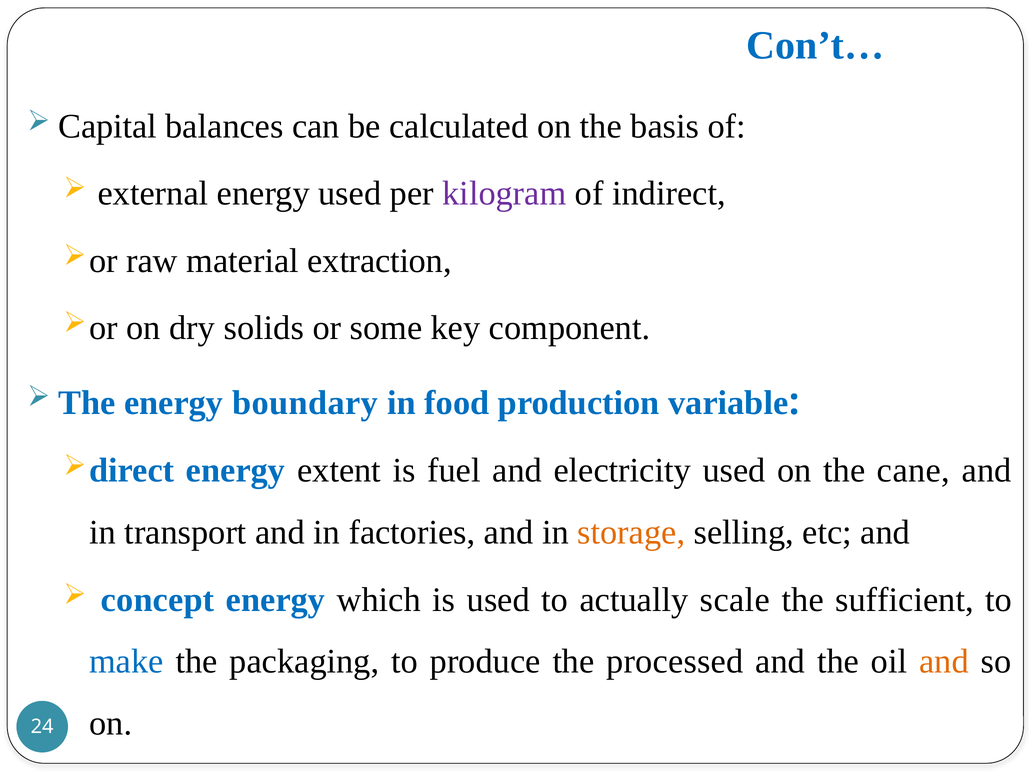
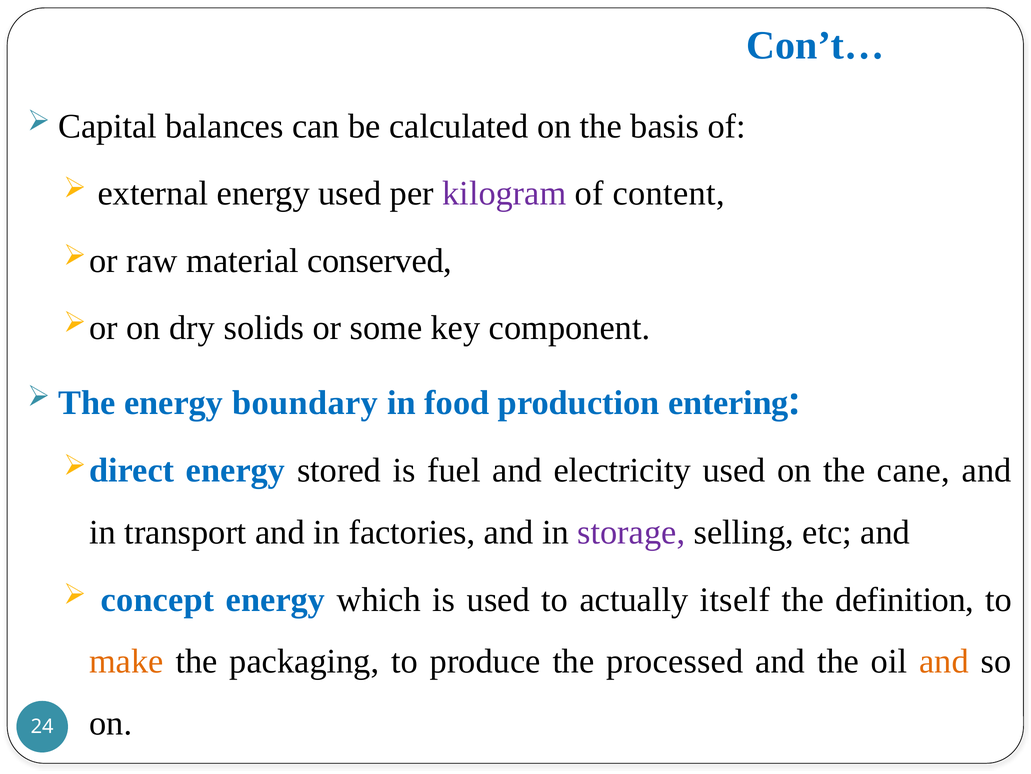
indirect: indirect -> content (669, 193)
extraction: extraction -> conserved (380, 260)
variable: variable -> entering (728, 402)
extent: extent -> stored (339, 470)
storage colour: orange -> purple (631, 532)
scale: scale -> itself (735, 599)
sufficient: sufficient -> definition (905, 599)
make colour: blue -> orange (126, 661)
